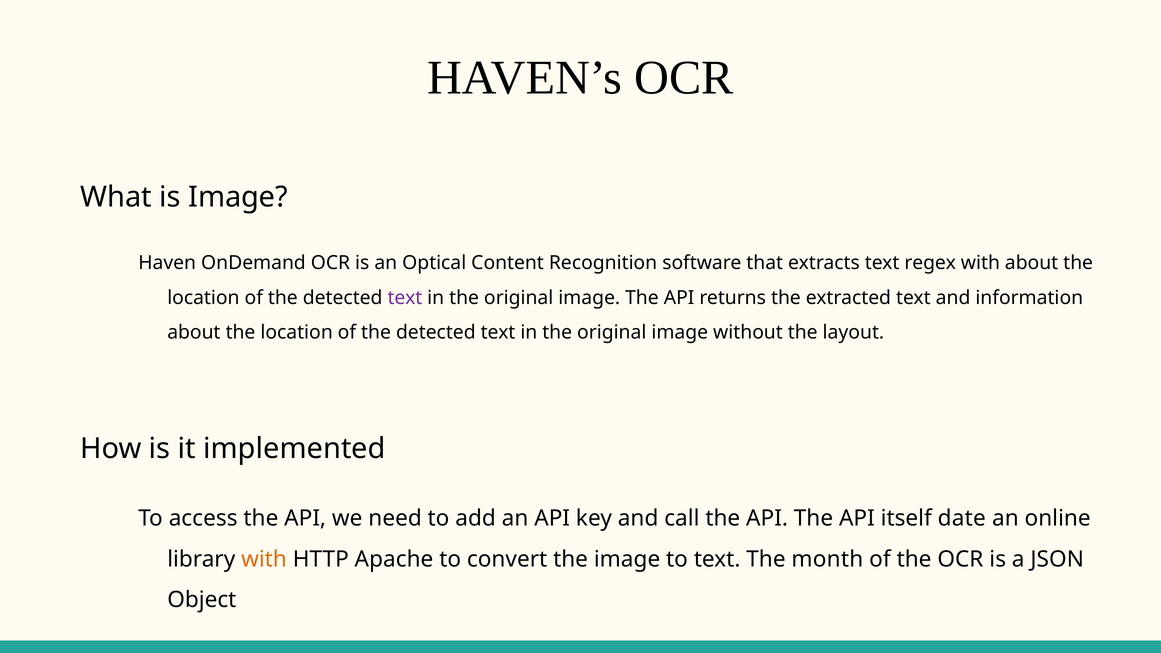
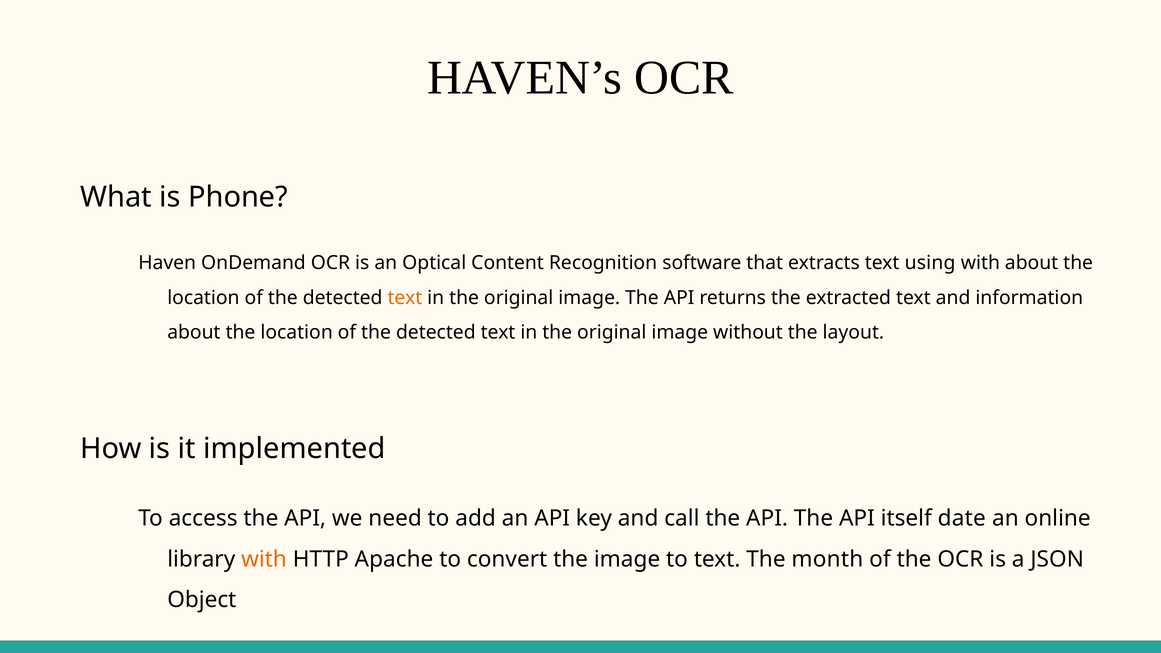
is Image: Image -> Phone (238, 197)
regex: regex -> using (930, 263)
text colour: purple -> orange (405, 298)
